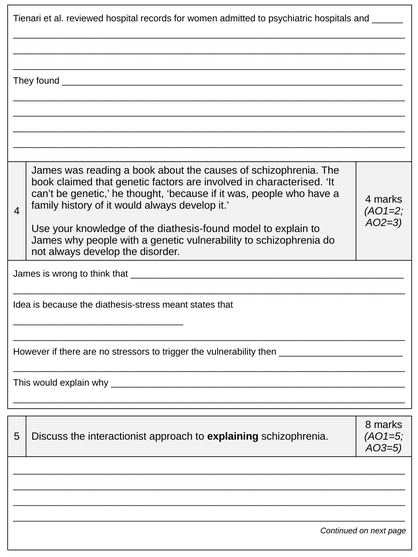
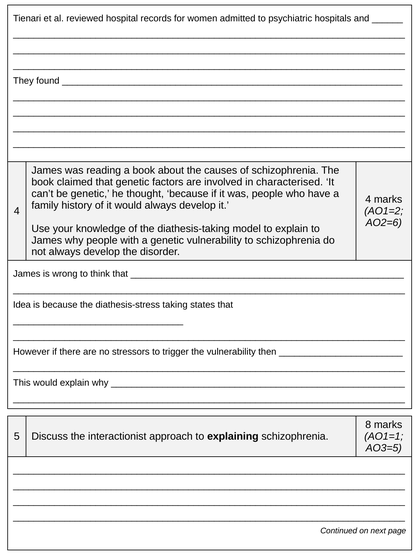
AO2=3: AO2=3 -> AO2=6 (384, 223)
diathesis-found: diathesis-found -> diathesis-taking (194, 229)
meant: meant -> taking (175, 305)
AO1=5: AO1=5 -> AO1=1 (384, 437)
